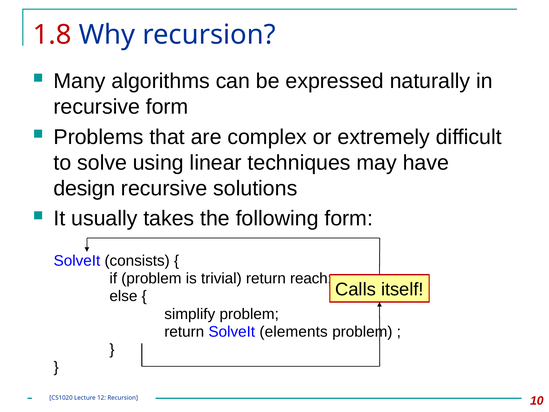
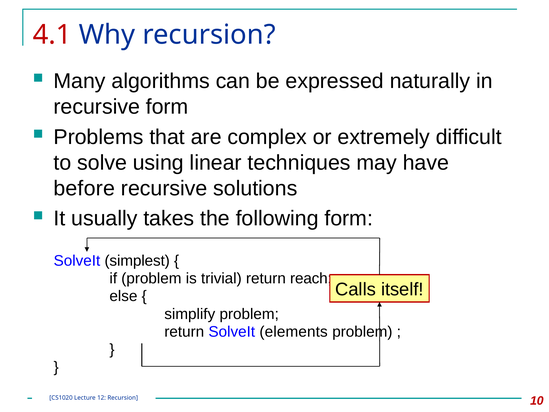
1.8: 1.8 -> 4.1 (52, 35)
design: design -> before (84, 188)
consists: consists -> simplest (137, 261)
